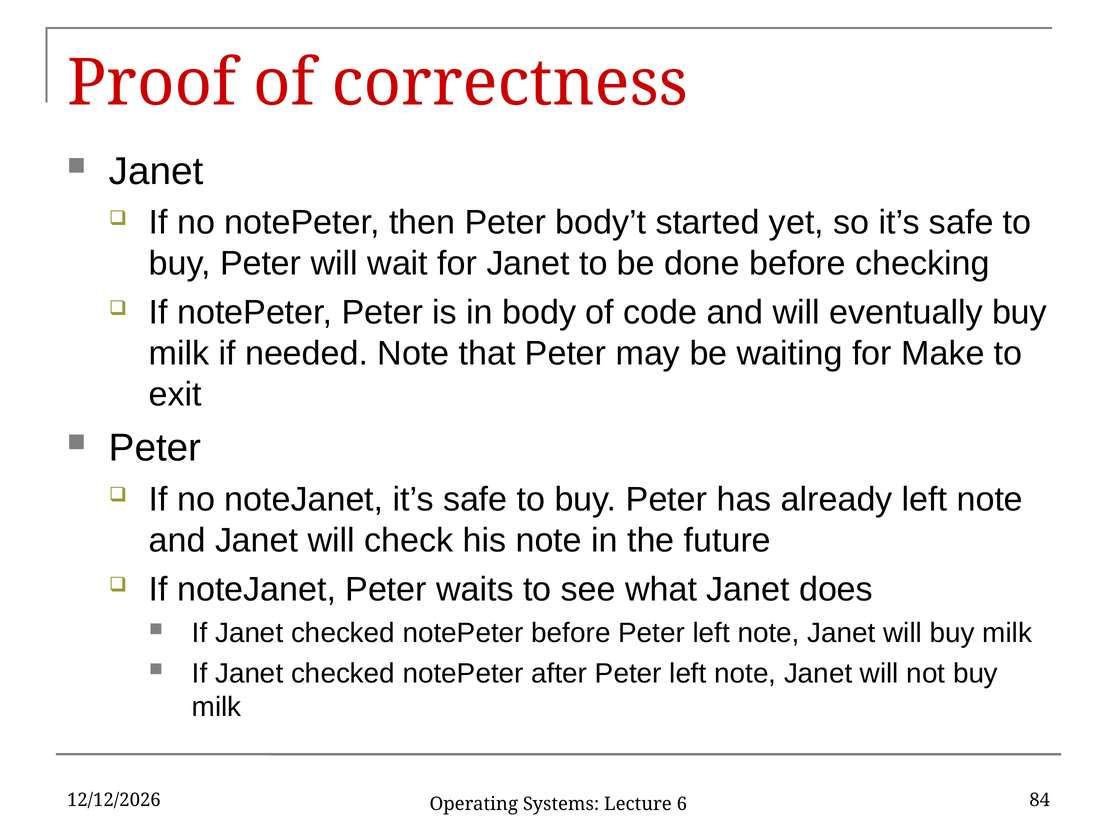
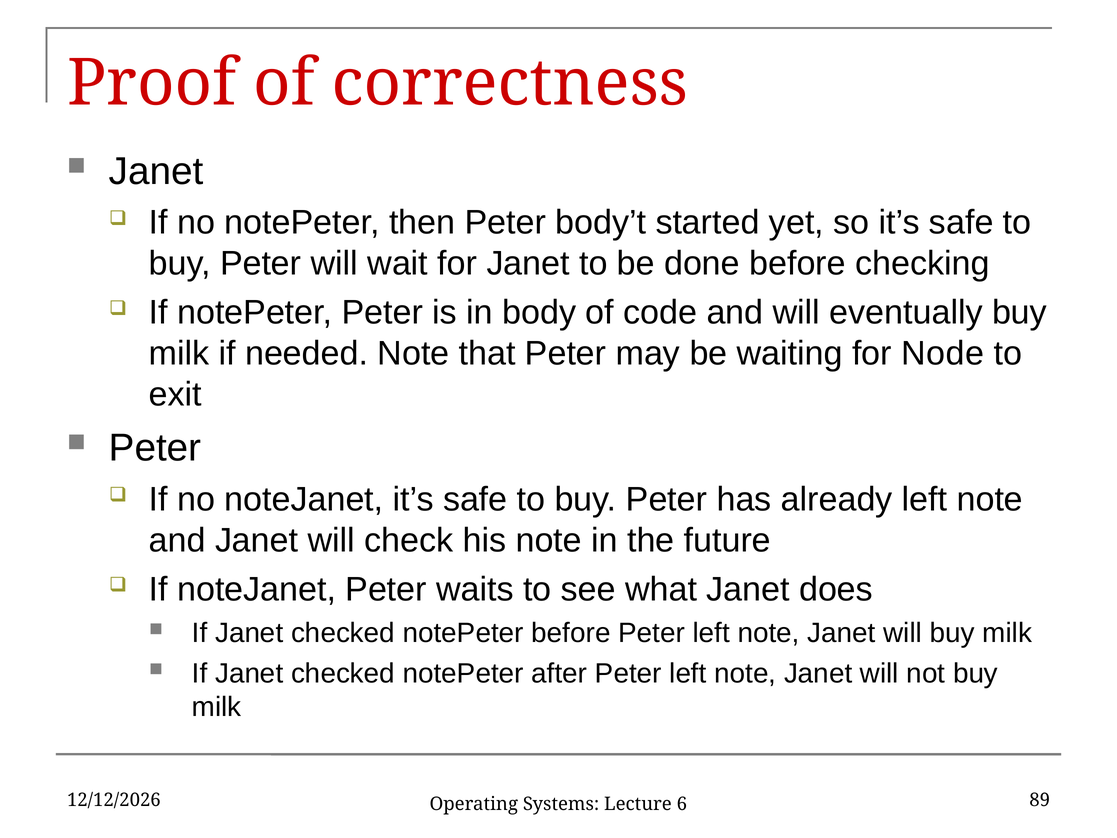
Make: Make -> Node (943, 354)
84: 84 -> 89 (1040, 800)
